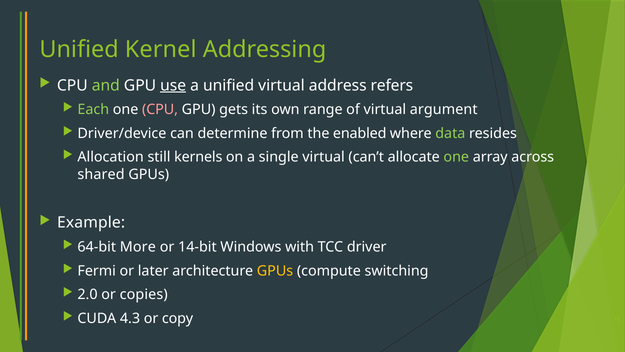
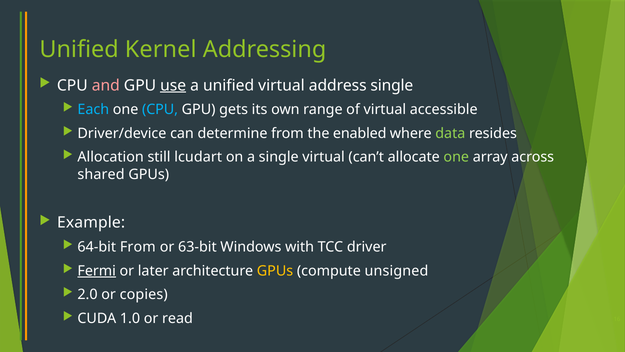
and colour: light green -> pink (106, 85)
address refers: refers -> single (392, 85)
Each colour: light green -> light blue (93, 110)
CPU colour: pink -> light blue (160, 110)
argument: argument -> accessible (444, 110)
kernels: kernels -> lcudart (198, 157)
64-bit More: More -> From (138, 247)
14-bit: 14-bit -> 63-bit (197, 247)
Fermi underline: none -> present (97, 271)
switching: switching -> unsigned (396, 271)
4.3: 4.3 -> 1.0 (130, 318)
copy: copy -> read (177, 318)
